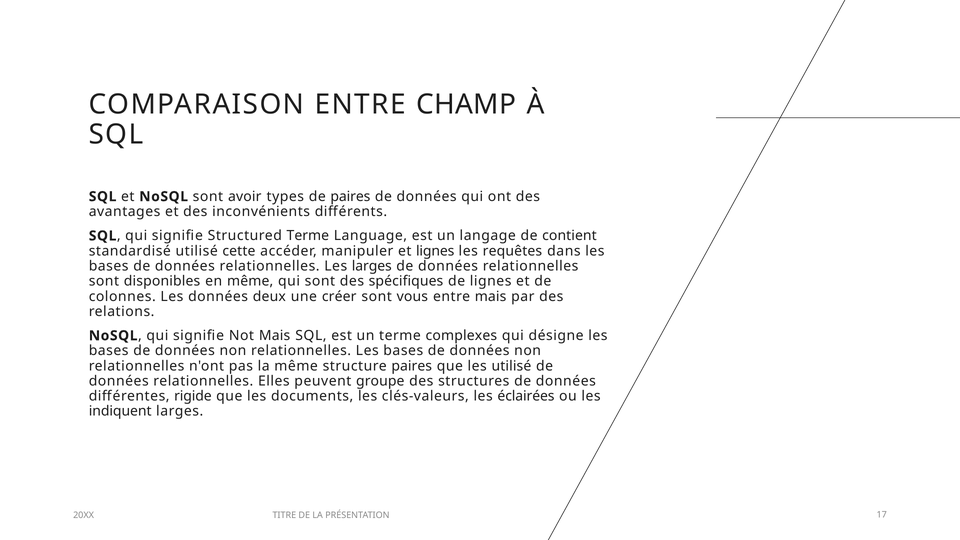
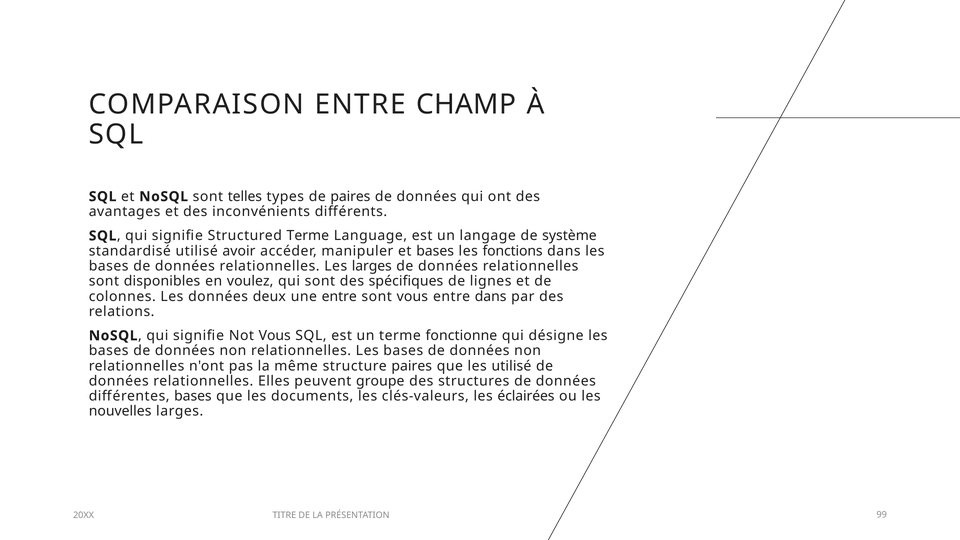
avoir: avoir -> telles (245, 197)
contient: contient -> système (569, 236)
cette: cette -> avoir (239, 251)
et lignes: lignes -> bases (435, 251)
requêtes: requêtes -> fonctions (513, 251)
en même: même -> voulez (250, 281)
une créer: créer -> entre (339, 296)
entre mais: mais -> dans (491, 296)
Not Mais: Mais -> Vous (275, 336)
complexes: complexes -> fonctionne (461, 336)
différentes rigide: rigide -> bases (193, 396)
indiquent: indiquent -> nouvelles (120, 411)
17: 17 -> 99 (882, 515)
